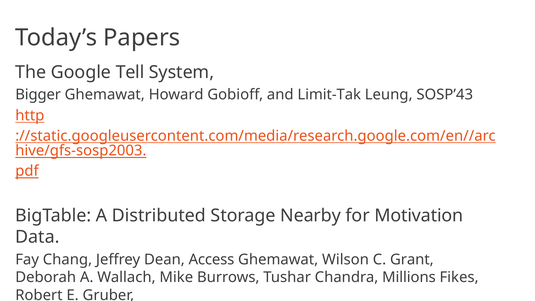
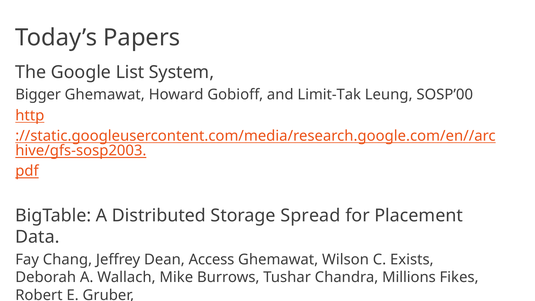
Tell: Tell -> List (130, 72)
SOSP’43: SOSP’43 -> SOSP’00 (445, 95)
Nearby: Nearby -> Spread (310, 216)
Motivation: Motivation -> Placement (419, 216)
Grant: Grant -> Exists (412, 259)
